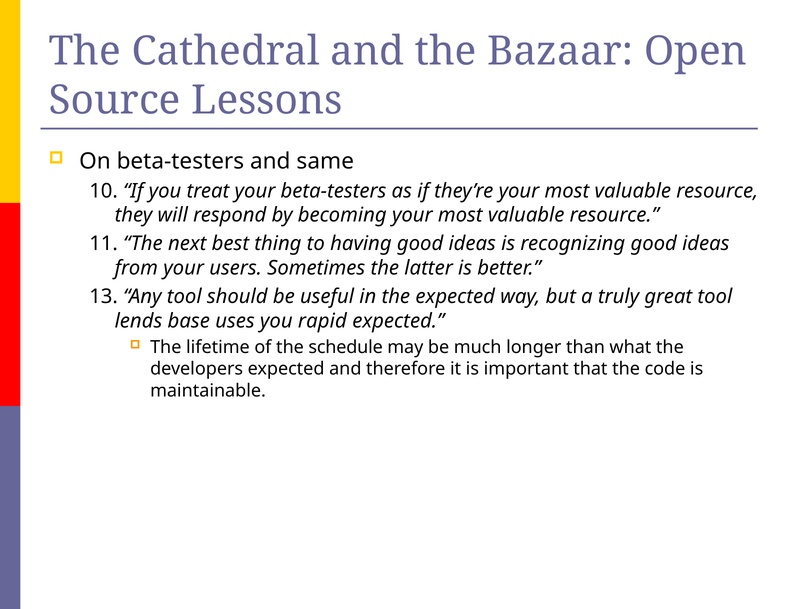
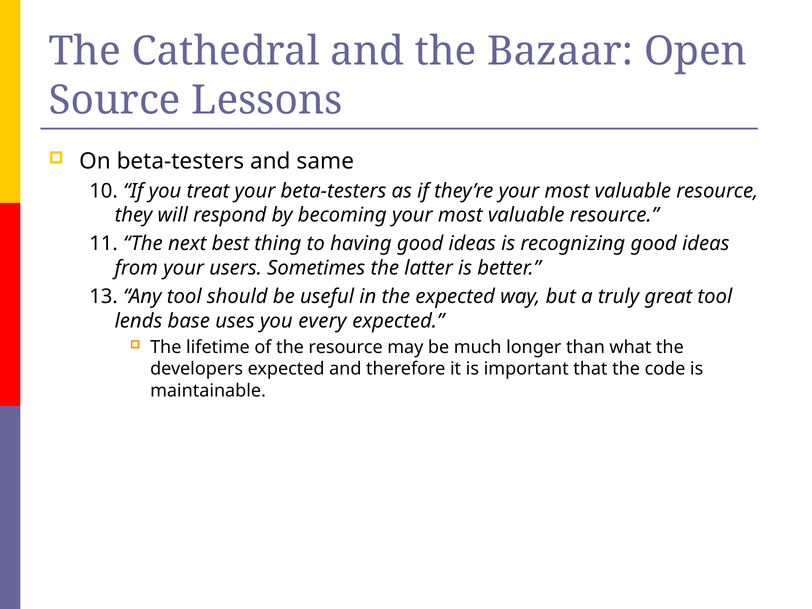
rapid: rapid -> every (322, 321)
the schedule: schedule -> resource (346, 347)
